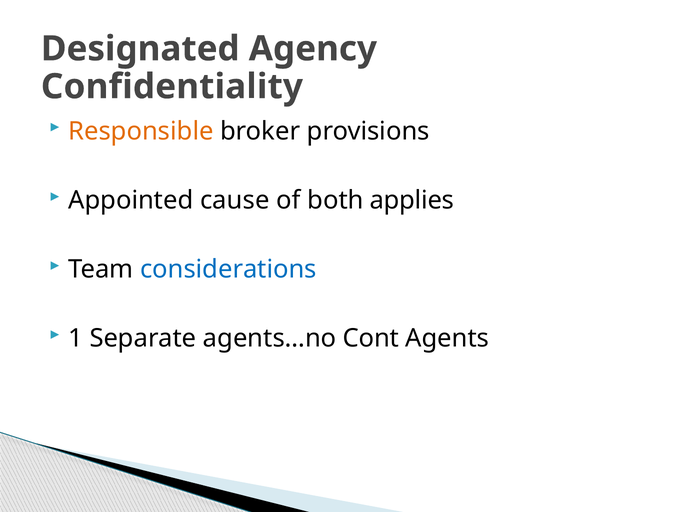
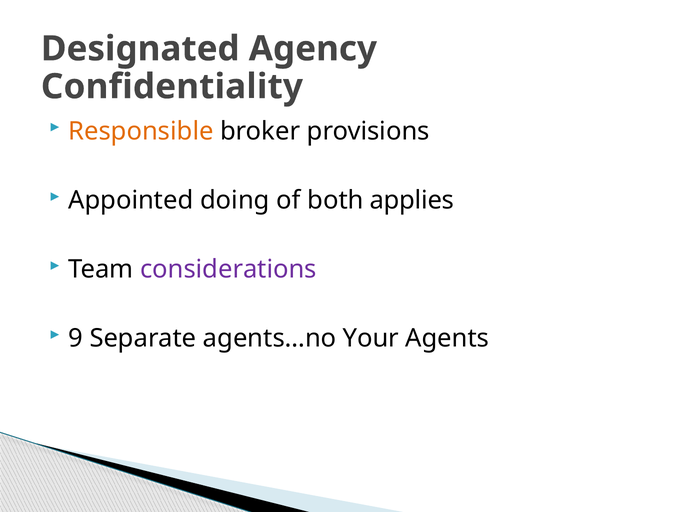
cause: cause -> doing (235, 200)
considerations colour: blue -> purple (228, 269)
1: 1 -> 9 (76, 339)
Cont: Cont -> Your (371, 339)
